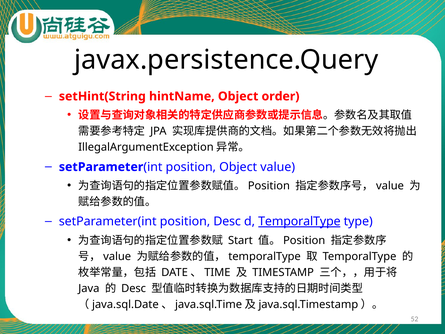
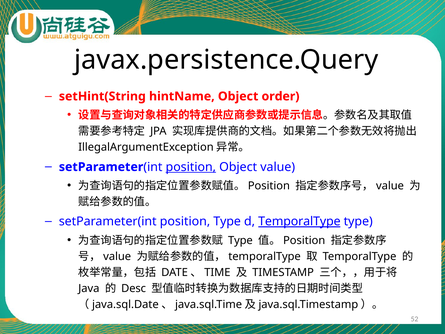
position underline: none -> present (191, 167)
position Desc: Desc -> Type (227, 221)
Start: Start -> Type (240, 240)
